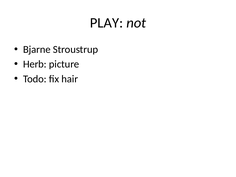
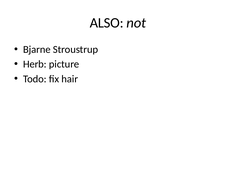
PLAY: PLAY -> ALSO (107, 23)
